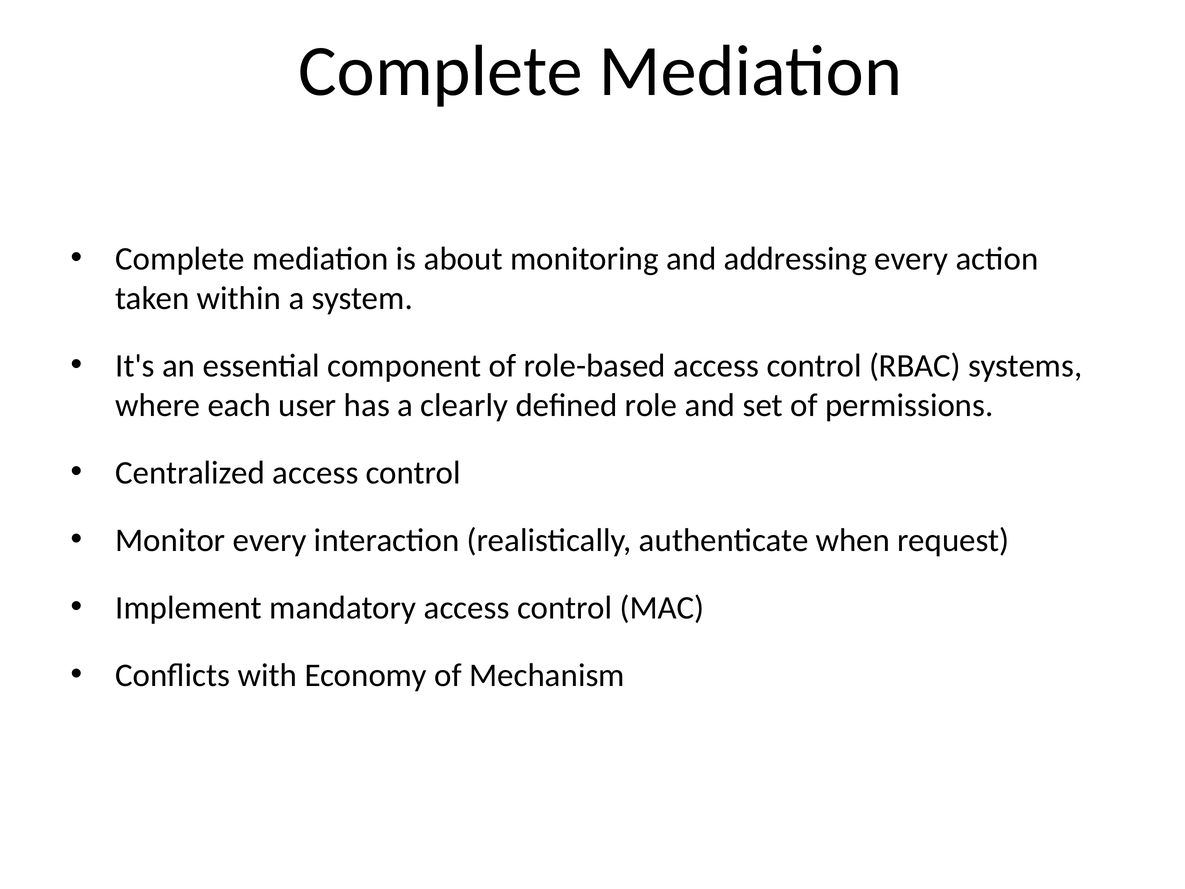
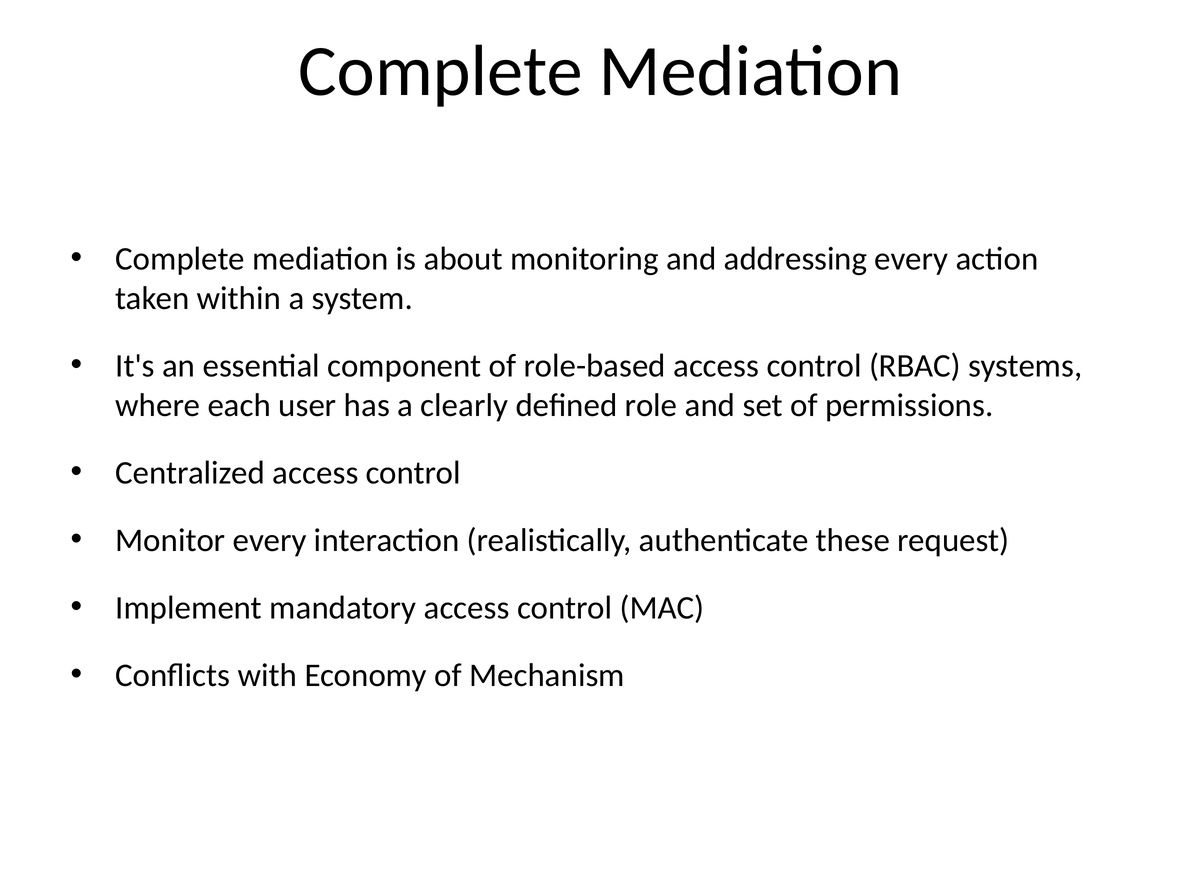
when: when -> these (853, 540)
